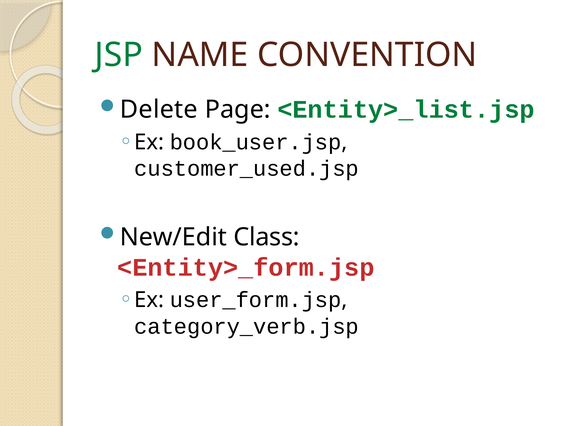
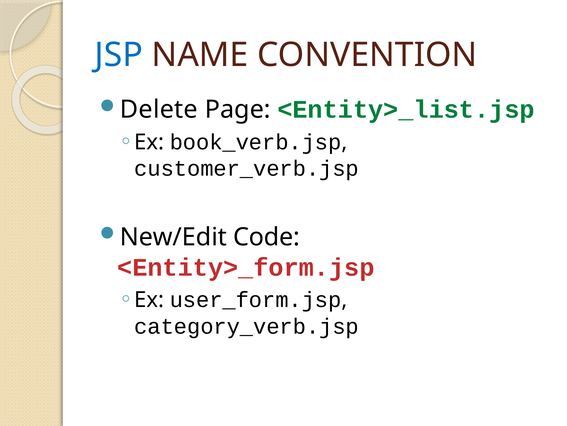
JSP colour: green -> blue (119, 55)
book_user.jsp: book_user.jsp -> book_verb.jsp (256, 142)
customer_used.jsp: customer_used.jsp -> customer_verb.jsp (247, 168)
Class: Class -> Code (267, 237)
